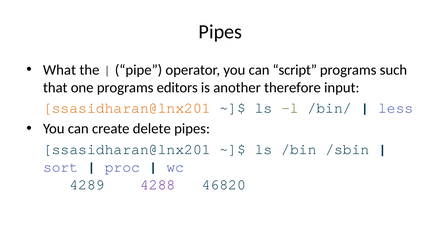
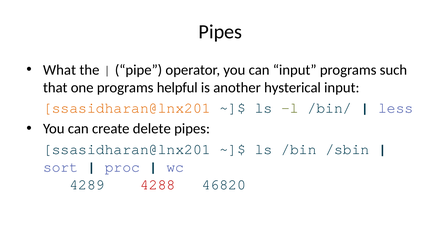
can script: script -> input (295, 70)
editors: editors -> helpful (177, 88)
therefore: therefore -> hysterical (293, 88)
4288 colour: purple -> red (158, 185)
